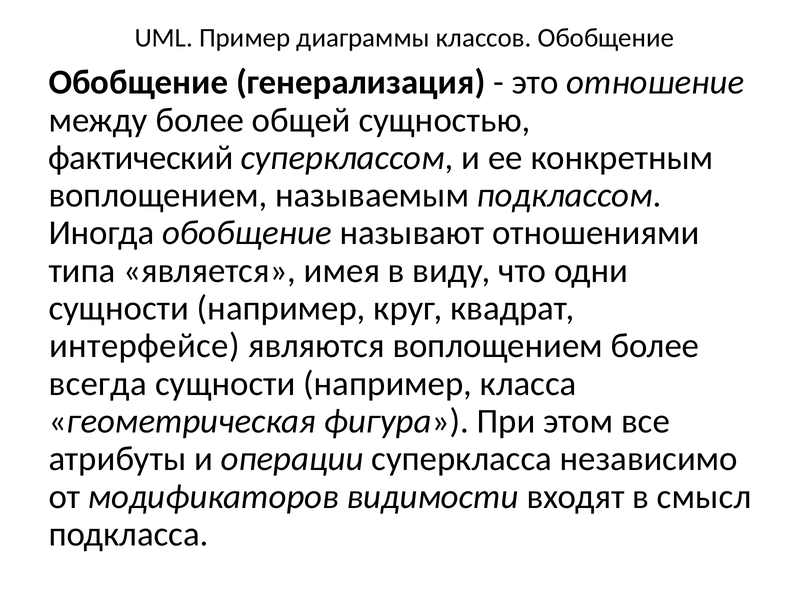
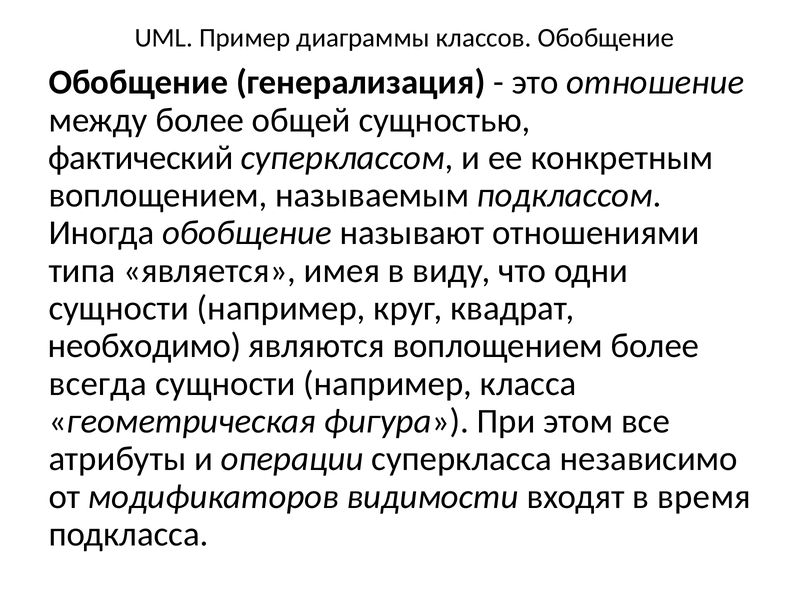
интерфейсе: интерфейсе -> необходимо (145, 346)
смысл: смысл -> время (704, 496)
